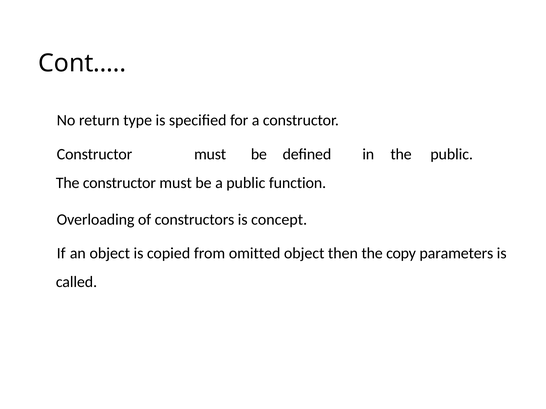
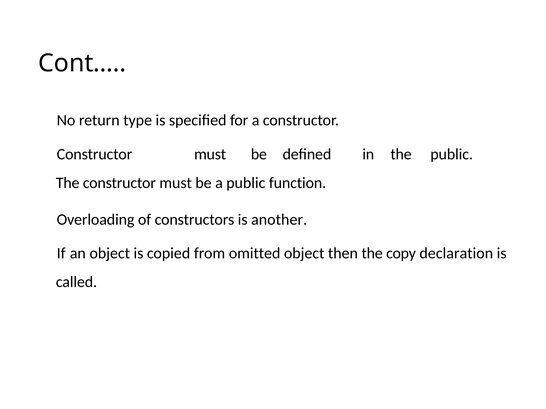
concept: concept -> another (279, 220)
parameters: parameters -> declaration (456, 254)
